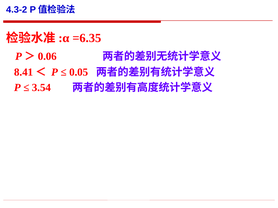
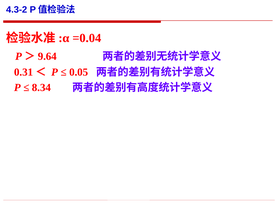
=6.35: =6.35 -> =0.04 (87, 38)
0.06: 0.06 -> 9.64 (47, 56)
8.41: 8.41 -> 0.31 (24, 72)
3.54: 3.54 -> 8.34 (41, 88)
